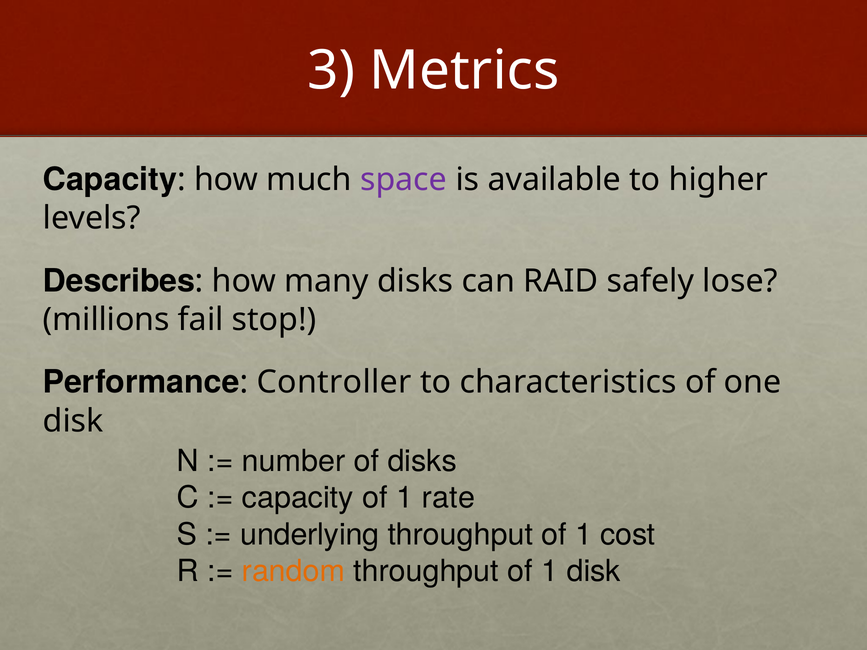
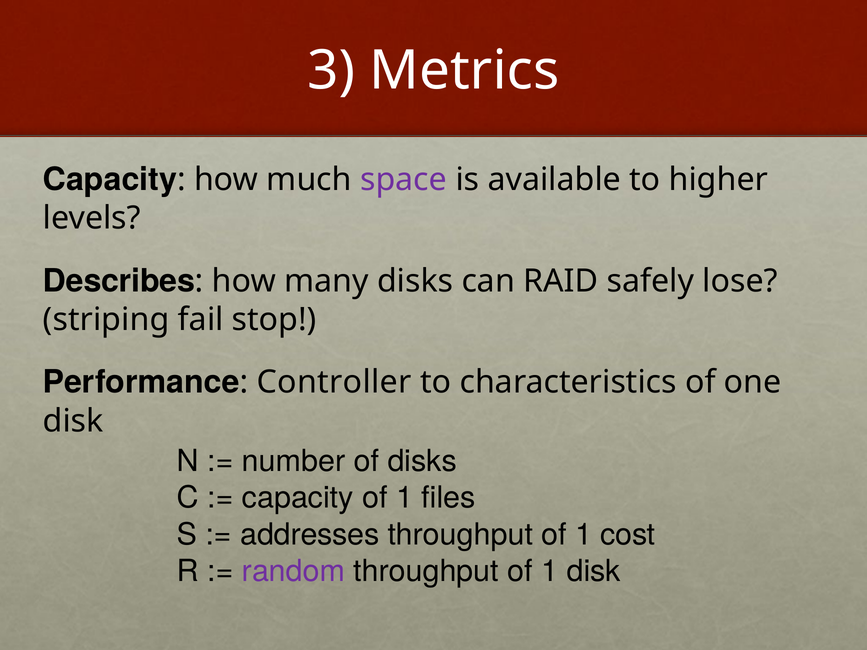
millions: millions -> striping (106, 320)
rate: rate -> files (448, 498)
underlying: underlying -> addresses (310, 535)
random colour: orange -> purple (294, 571)
